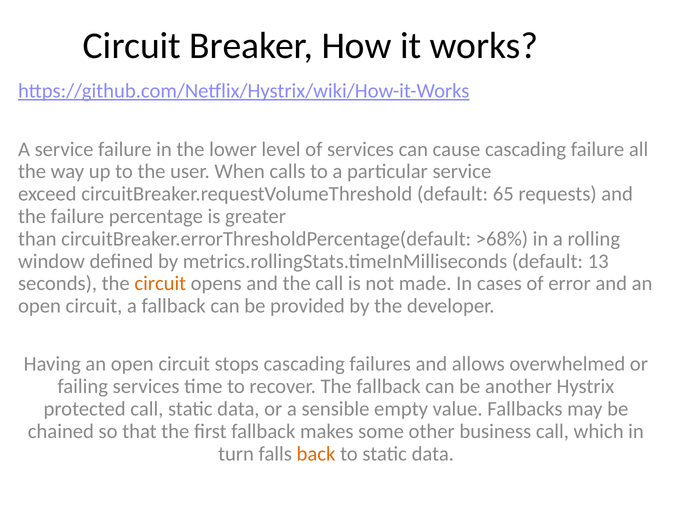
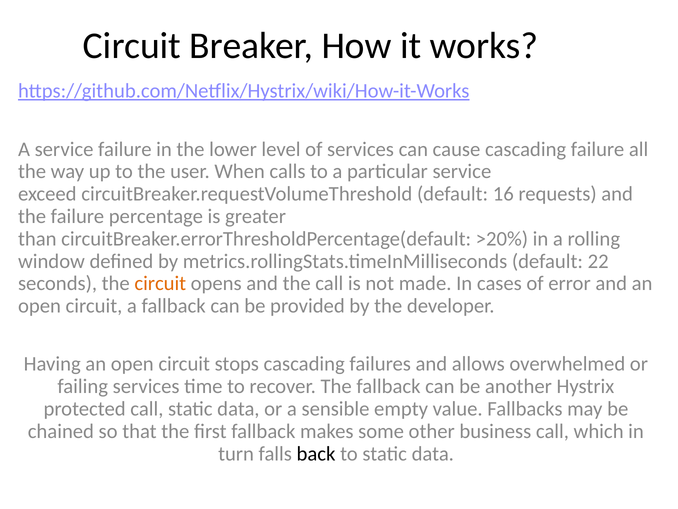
65: 65 -> 16 (503, 194)
>68%: >68% -> >20% (502, 239)
13: 13 -> 22 (598, 261)
back colour: orange -> black (316, 453)
